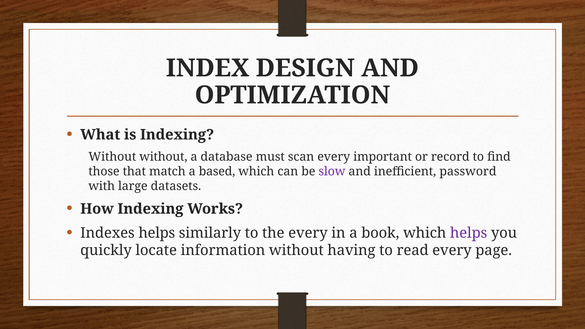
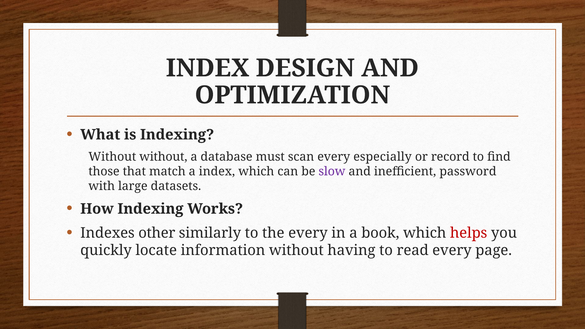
important: important -> especially (383, 157)
a based: based -> index (217, 171)
Indexes helps: helps -> other (157, 233)
helps colour: purple -> red (469, 233)
